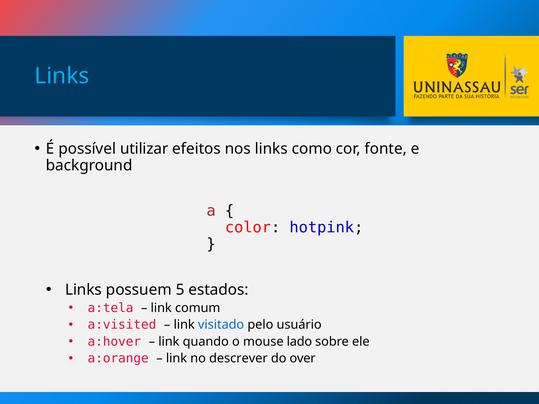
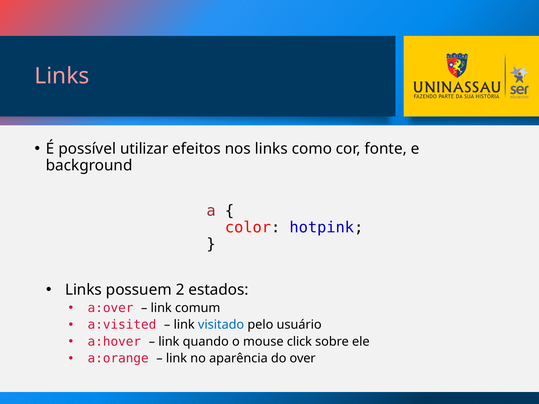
Links colour: light blue -> pink (62, 76)
5: 5 -> 2 (180, 290)
a:tela: a:tela -> a:over (111, 308)
lado: lado -> click (299, 342)
descrever: descrever -> aparência (238, 359)
